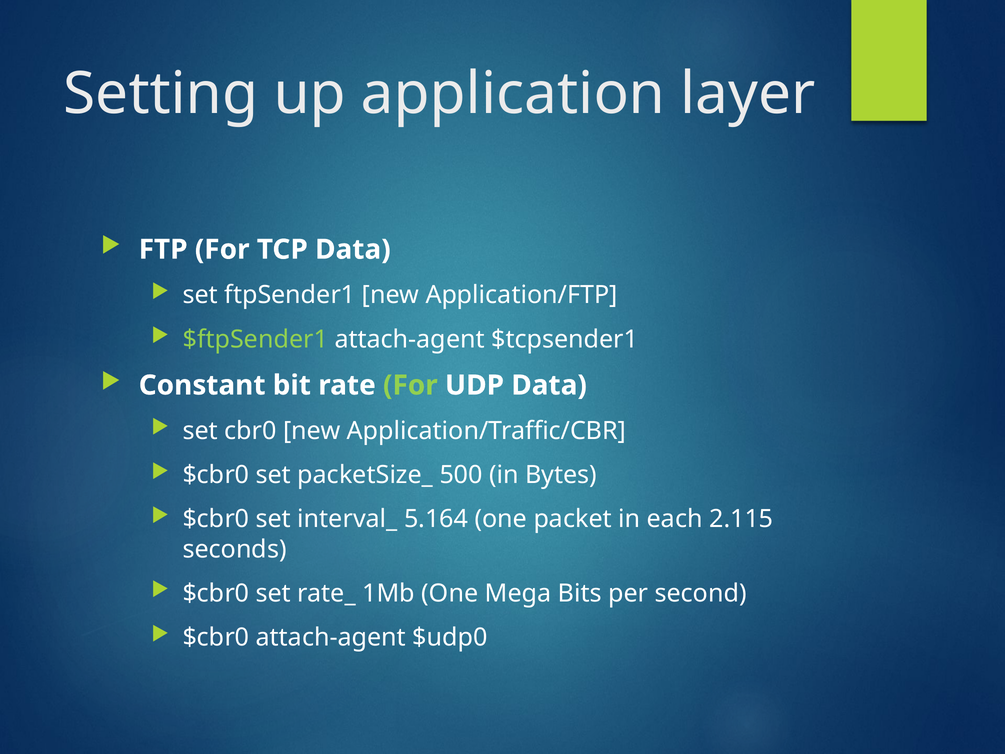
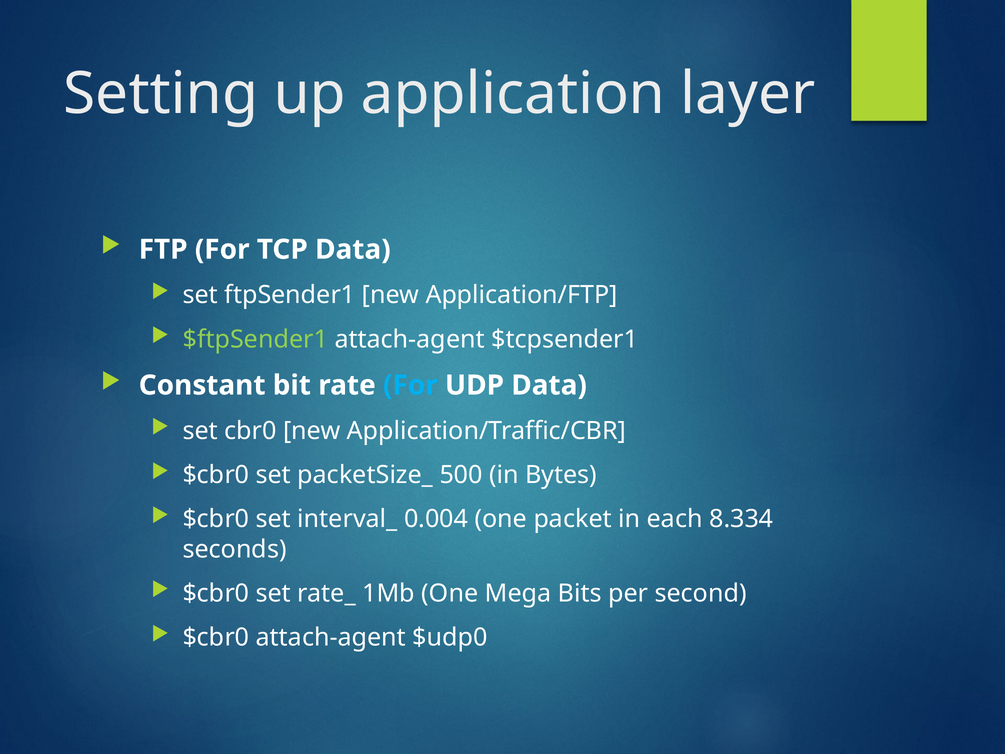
For colour: light green -> light blue (410, 385)
5.164: 5.164 -> 0.004 (436, 519)
2.115: 2.115 -> 8.334 (741, 519)
